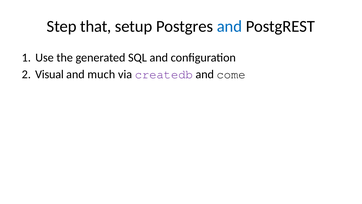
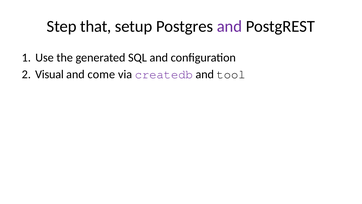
and colour: blue -> purple (229, 26)
much: much -> come (101, 74)
come: come -> tool (231, 74)
